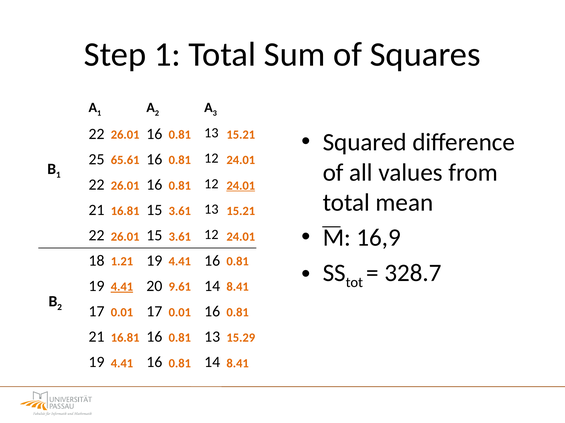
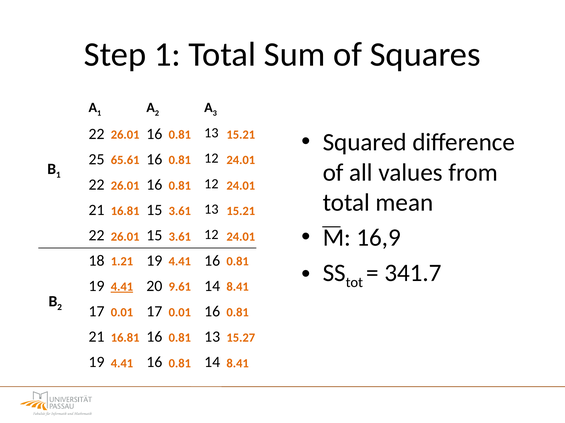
24.01 underline: present -> none (241, 186)
328.7: 328.7 -> 341.7 (413, 273)
15.29: 15.29 -> 15.27 (241, 338)
